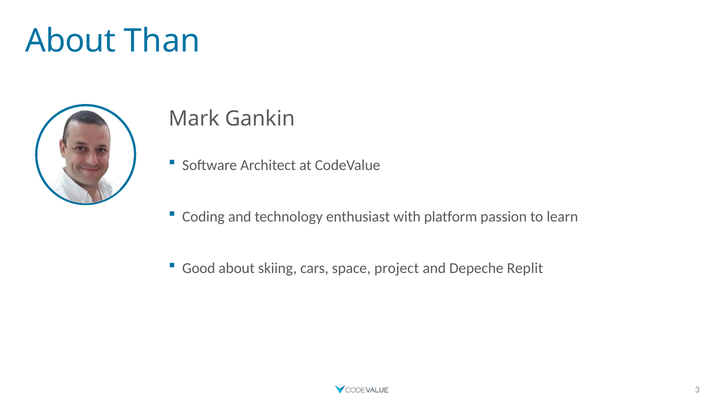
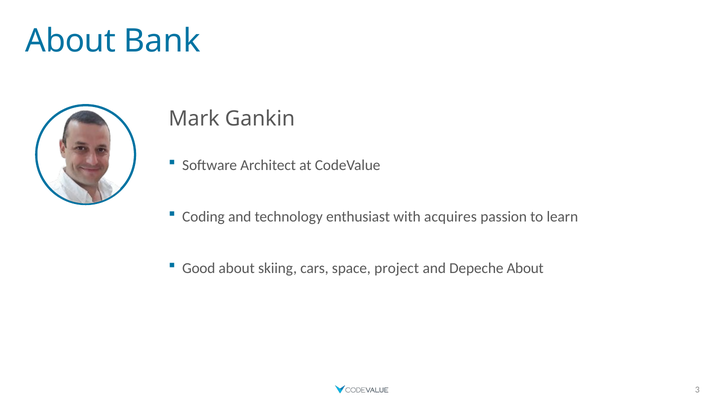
Than: Than -> Bank (162, 41)
platform: platform -> acquires (450, 217)
Depeche Replit: Replit -> About (525, 268)
